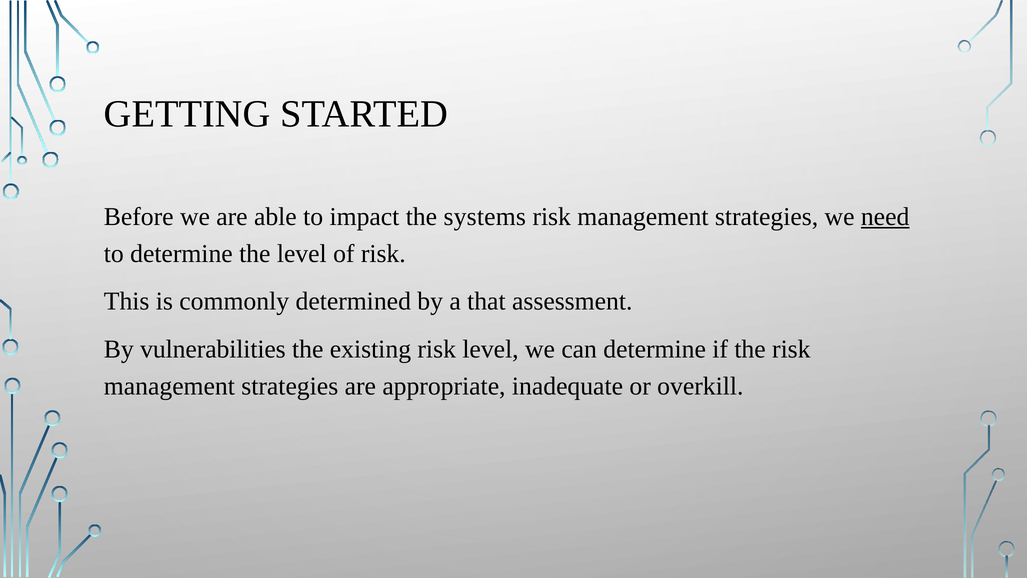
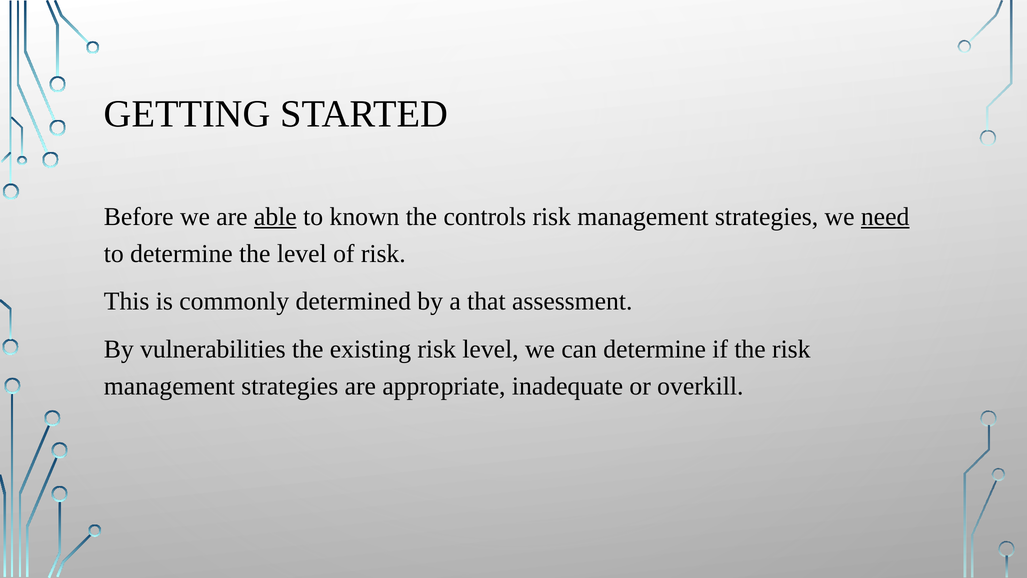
able underline: none -> present (275, 217)
impact: impact -> known (364, 217)
systems: systems -> controls (485, 217)
